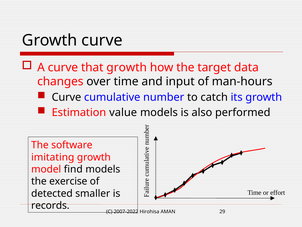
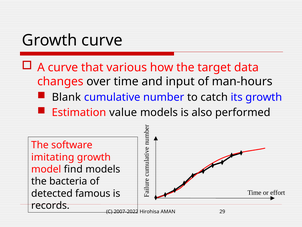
that growth: growth -> various (127, 67)
Curve: Curve -> Blank (66, 97)
exercise: exercise -> bacteria (68, 181)
smaller: smaller -> famous (93, 193)
